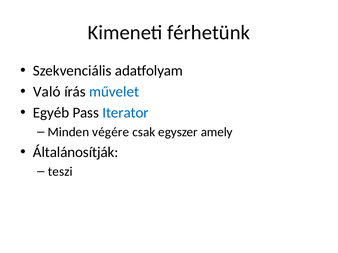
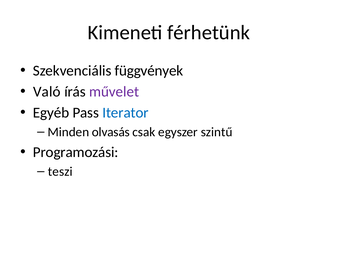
adatfolyam: adatfolyam -> függvények (149, 71)
művelet colour: blue -> purple (114, 92)
végére: végére -> olvasás (111, 132)
amely: amely -> szintű (217, 132)
Általánosítják: Általánosítják -> Programozási (76, 152)
